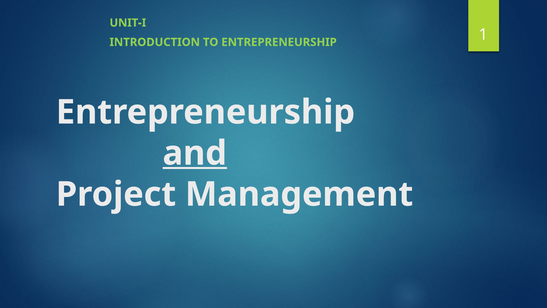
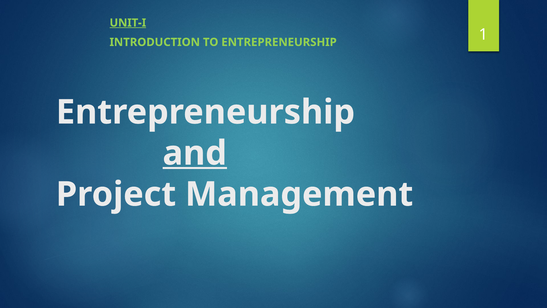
UNIT-I underline: none -> present (128, 23)
